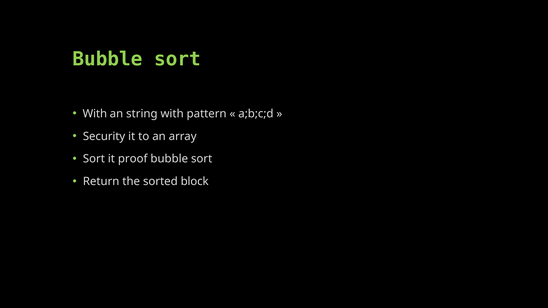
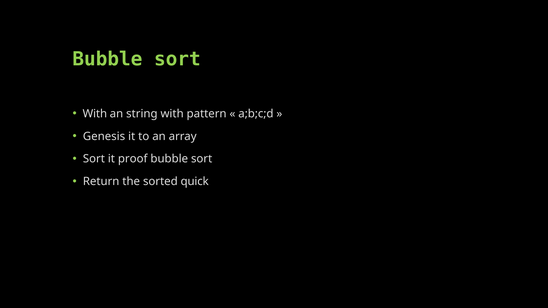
Security: Security -> Genesis (104, 136)
block: block -> quick (195, 182)
